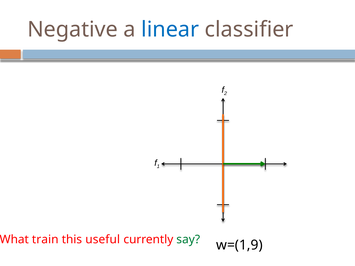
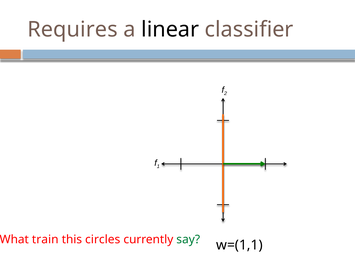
Negative: Negative -> Requires (72, 30)
linear colour: blue -> black (170, 30)
useful: useful -> circles (103, 240)
w=(1,9: w=(1,9 -> w=(1,1 (239, 245)
